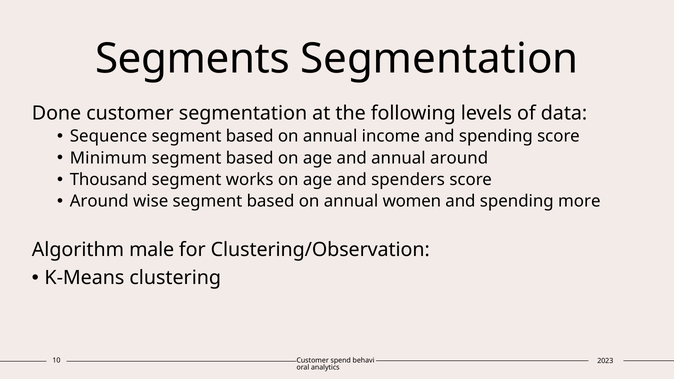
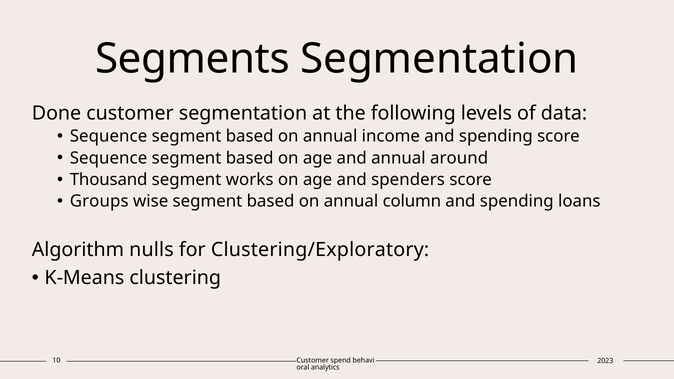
Minimum: Minimum -> Sequence (109, 158)
Around: Around -> Groups (99, 201)
women: women -> column (412, 201)
more: more -> loans (579, 201)
male: male -> nulls (151, 250)
Clustering/Observation: Clustering/Observation -> Clustering/Exploratory (320, 250)
